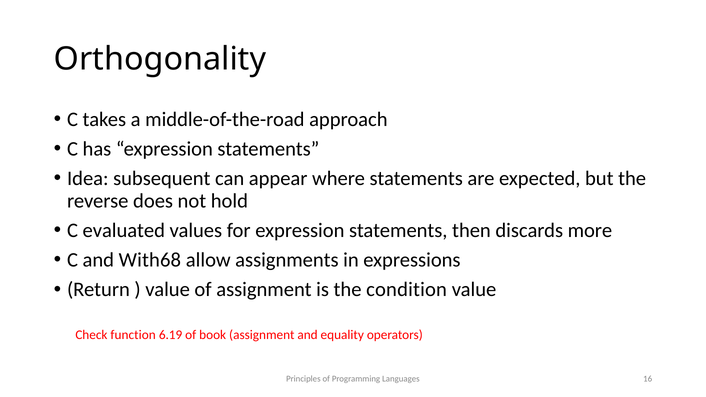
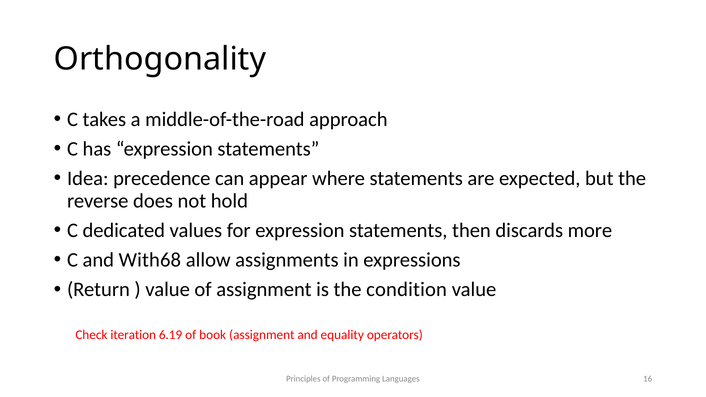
subsequent: subsequent -> precedence (162, 179)
evaluated: evaluated -> dedicated (124, 230)
function: function -> iteration (133, 335)
